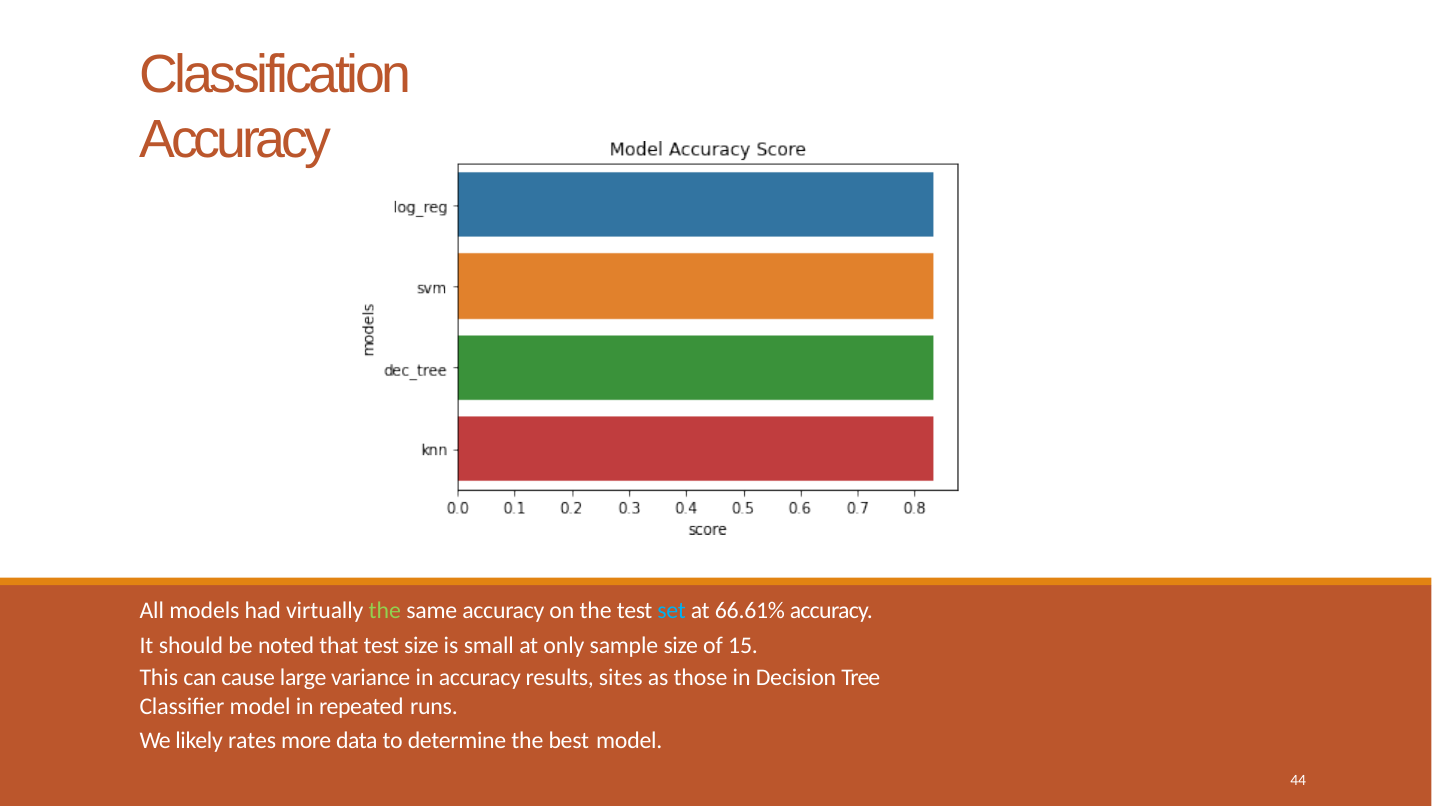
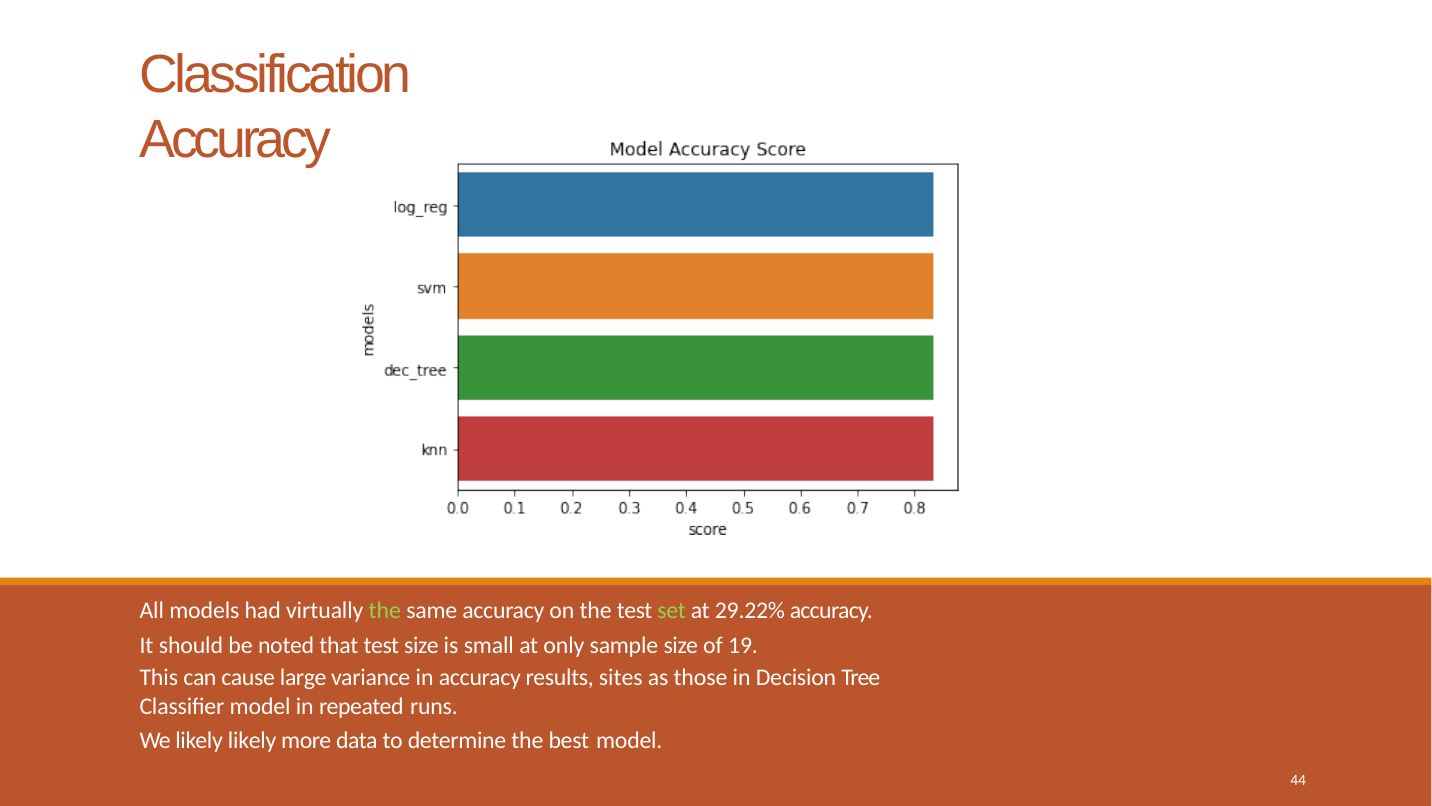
set colour: light blue -> light green (672, 610)
66.61%: 66.61% -> 29.22% (750, 610)
15: 15 -> 19 (743, 645)
likely rates: rates -> likely (252, 740)
